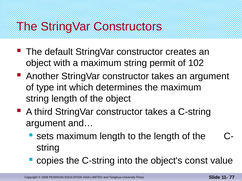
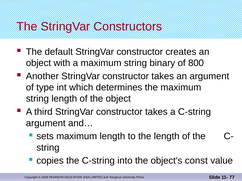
permit: permit -> binary (162, 63)
102: 102 -> 800 (196, 63)
